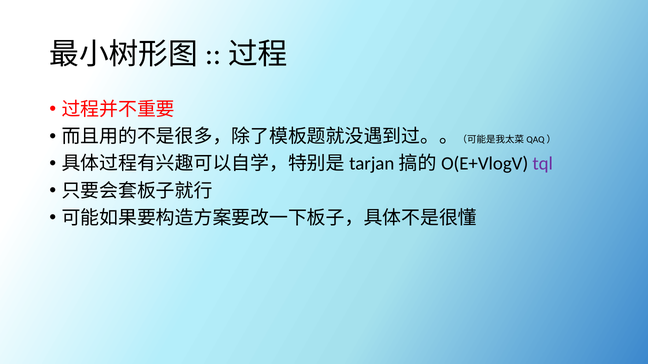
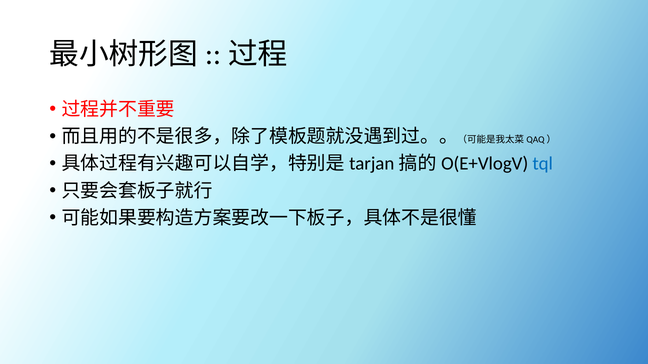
tql colour: purple -> blue (543, 164)
